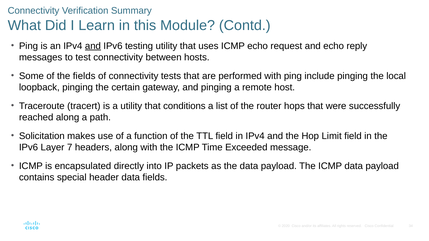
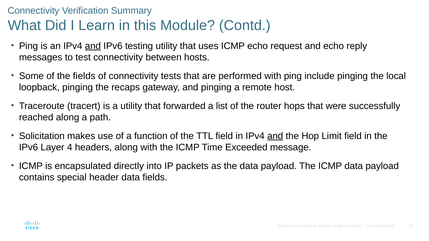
certain: certain -> recaps (126, 87)
conditions: conditions -> forwarded (184, 106)
and underline: none -> present (275, 136)
7: 7 -> 4 (70, 148)
